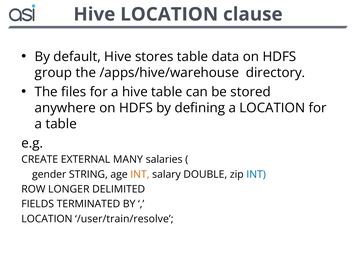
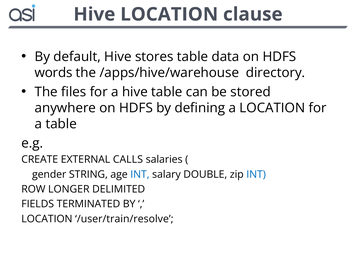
group: group -> words (54, 73)
MANY: MANY -> CALLS (128, 160)
INT colour: orange -> blue (140, 174)
